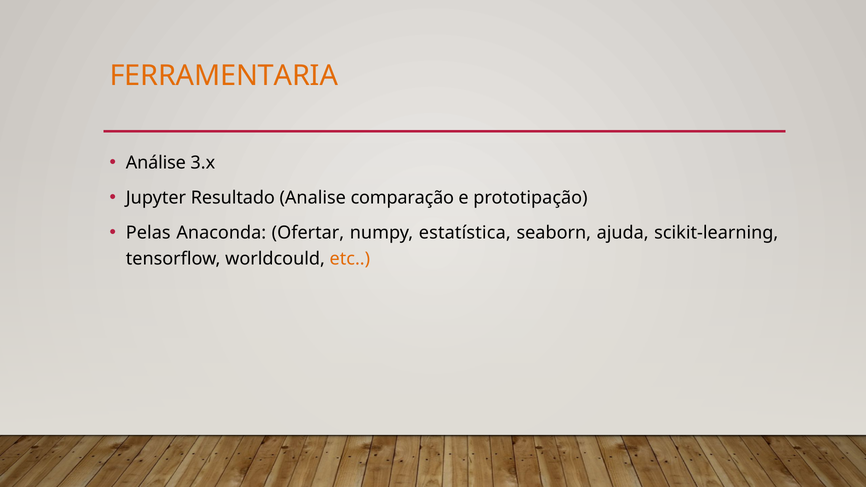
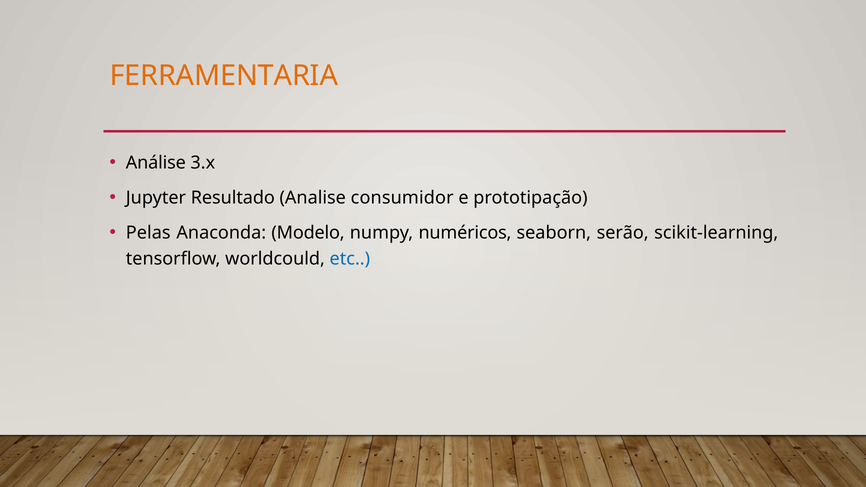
comparação: comparação -> consumidor (402, 198)
Ofertar: Ofertar -> Modelo (308, 233)
estatística: estatística -> numéricos (465, 233)
ajuda: ajuda -> serão (623, 233)
etc colour: orange -> blue (350, 259)
